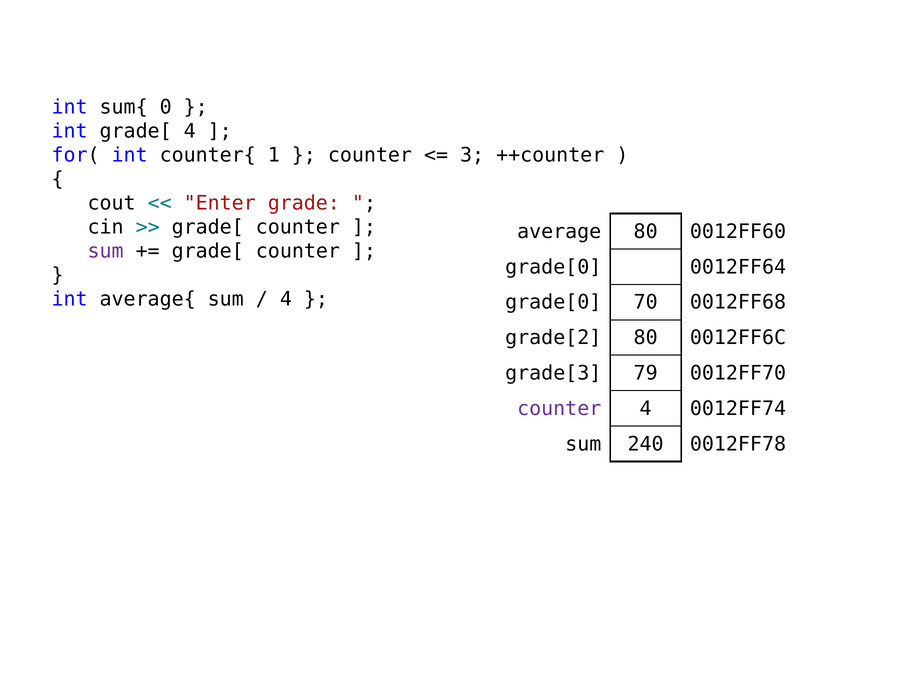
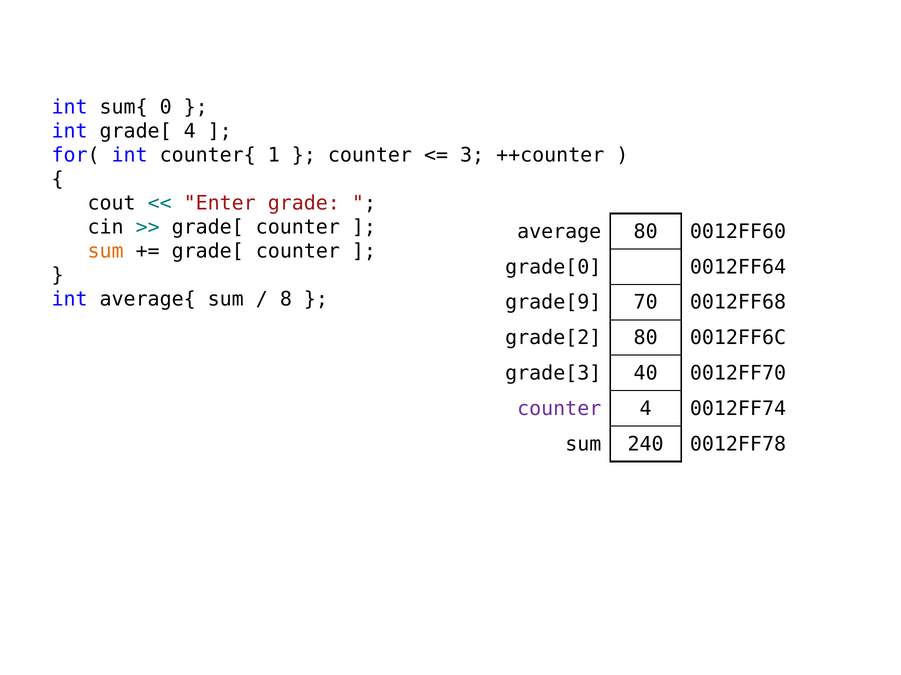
sum colour: purple -> orange (106, 252)
4: 4 -> 8 (286, 300)
grade[0: grade[0 -> grade[9 (553, 303)
79: 79 -> 40 (646, 374)
